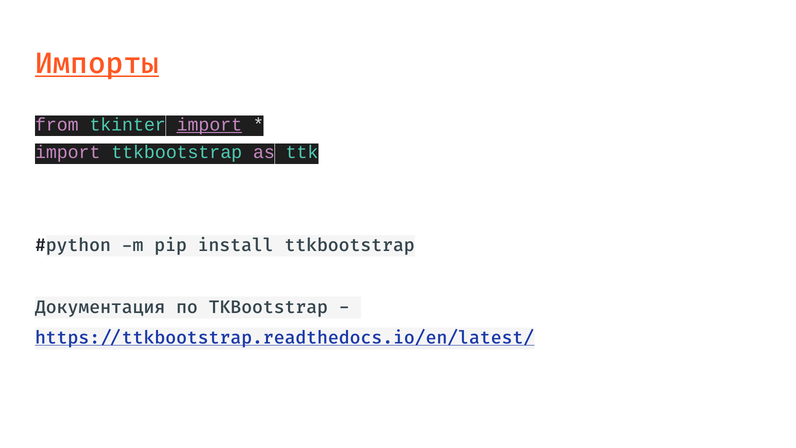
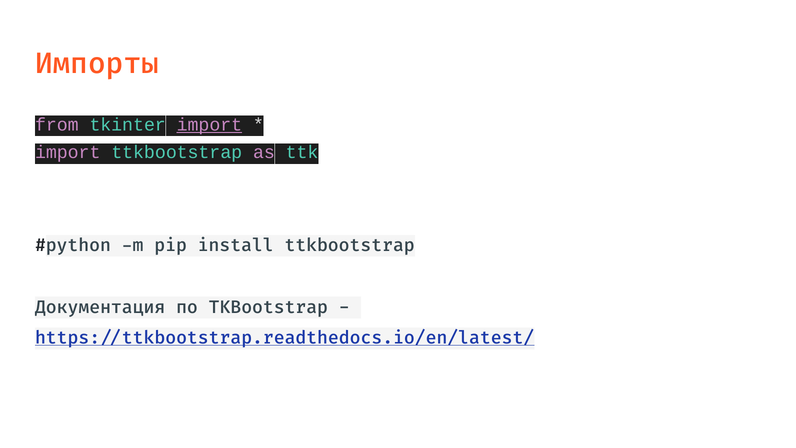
Импорты underline: present -> none (97, 64)
